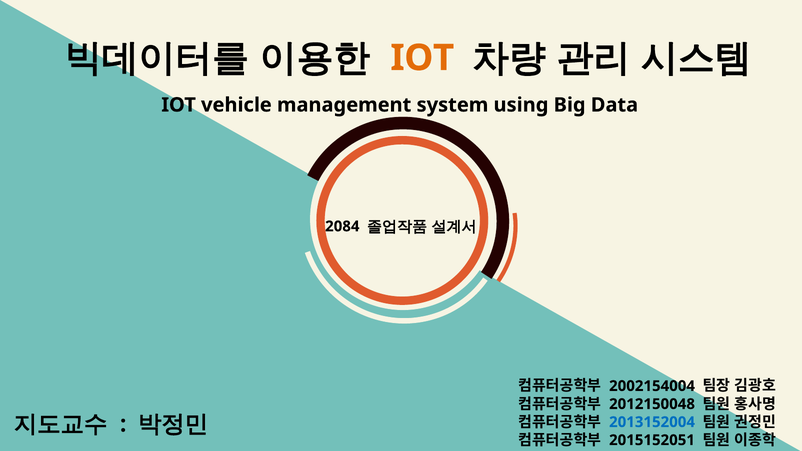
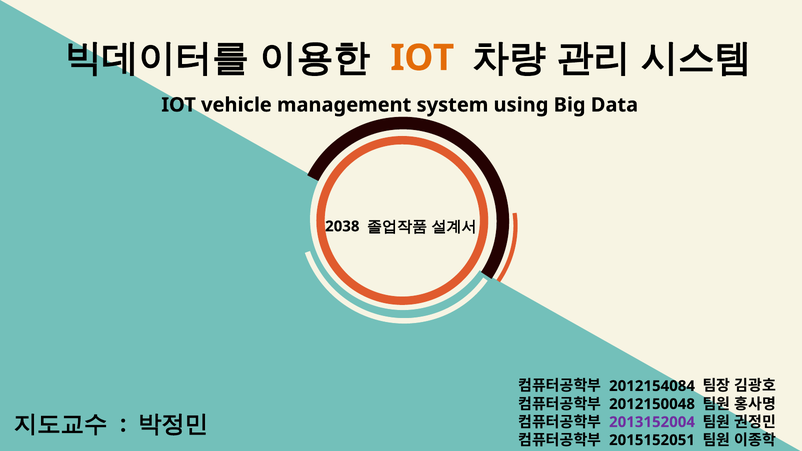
2084: 2084 -> 2038 (342, 226)
2002154004: 2002154004 -> 2012154084 (652, 386)
2013152004 colour: blue -> purple (652, 422)
